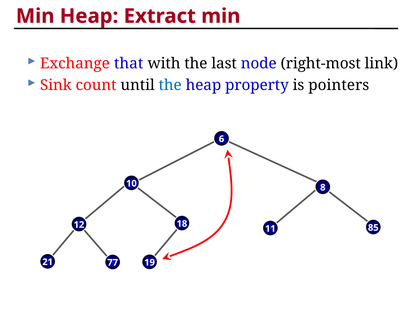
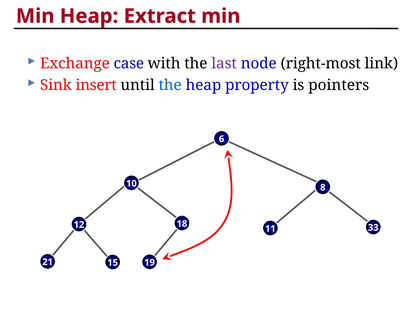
that: that -> case (129, 64)
last colour: black -> purple (224, 64)
count: count -> insert (96, 85)
85: 85 -> 33 (373, 228)
77: 77 -> 15 (113, 263)
